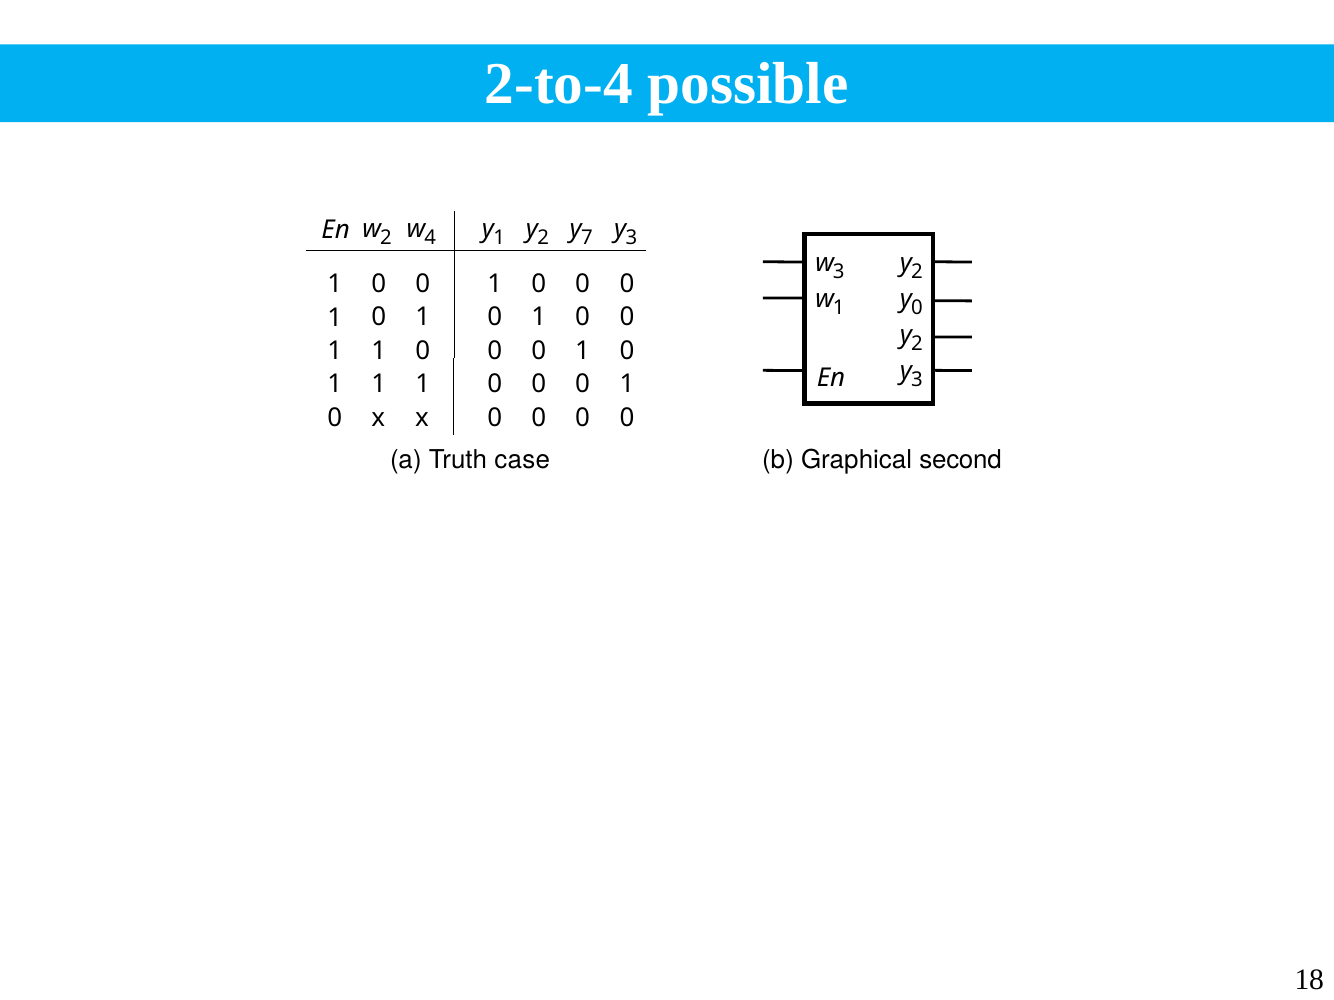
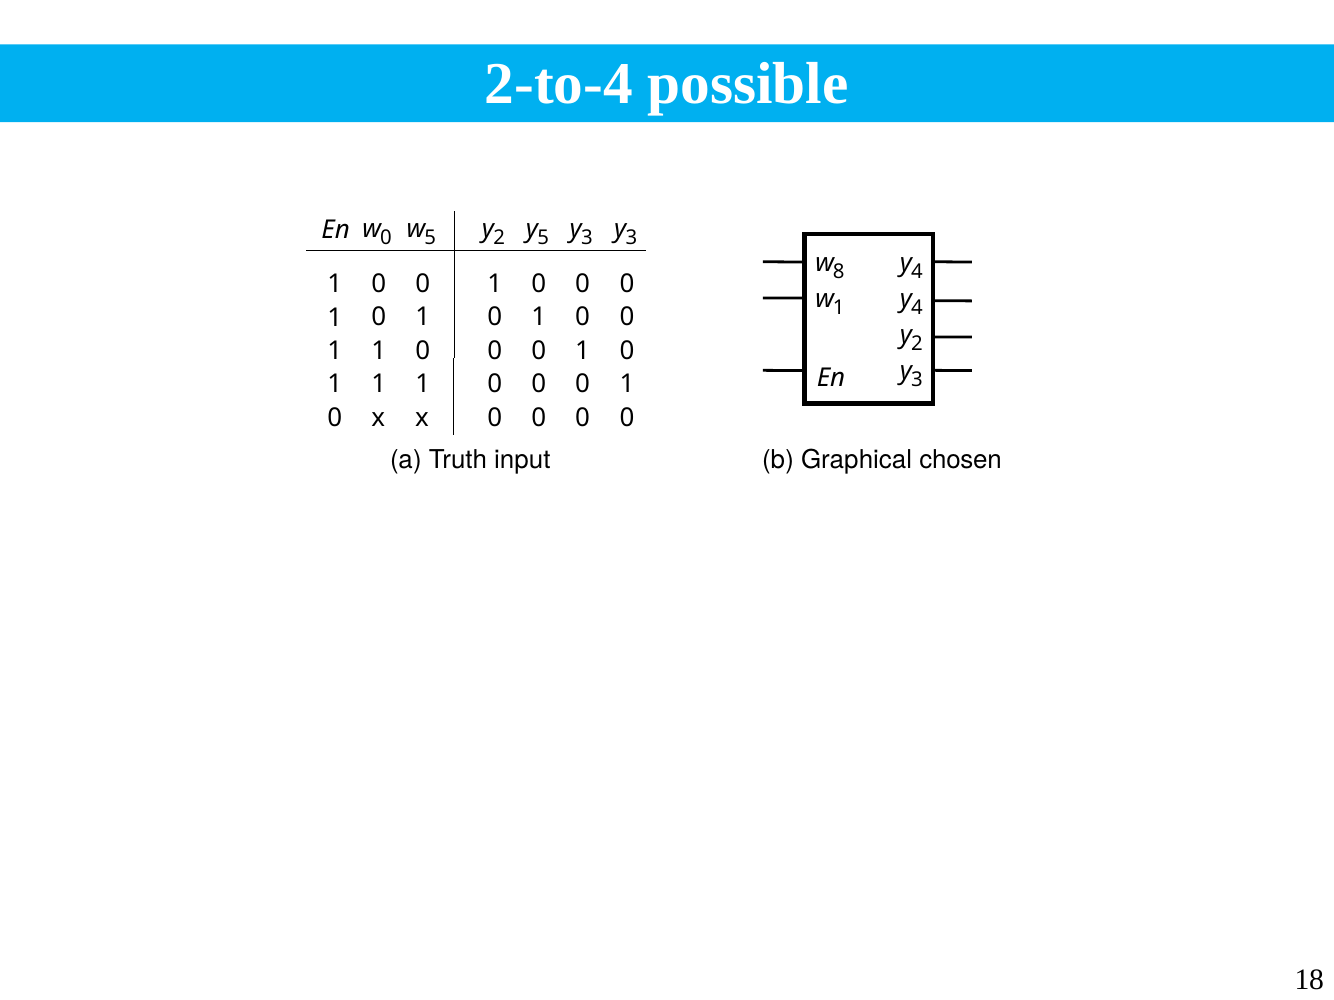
w 2: 2 -> 0 (386, 238)
w 4: 4 -> 5 (430, 238)
1: 1 -> 2 (499, 238)
2: 2 -> 5 (543, 238)
7: 7 -> 3 (587, 238)
w 3: 3 -> 8 (839, 272)
2: 2 -> 4 (917, 272)
1 y 0: 0 -> 4 (917, 308)
case: case -> input (522, 461)
second: second -> chosen (961, 461)
